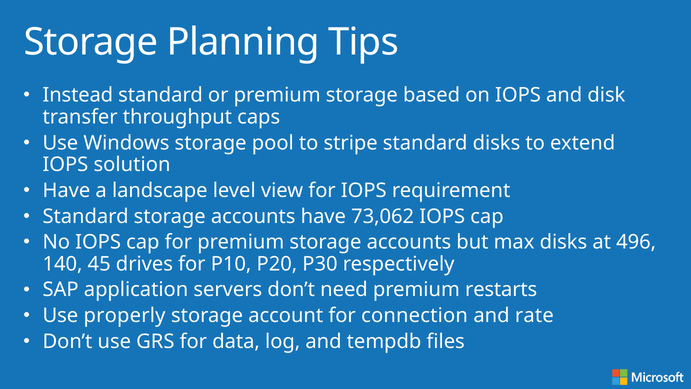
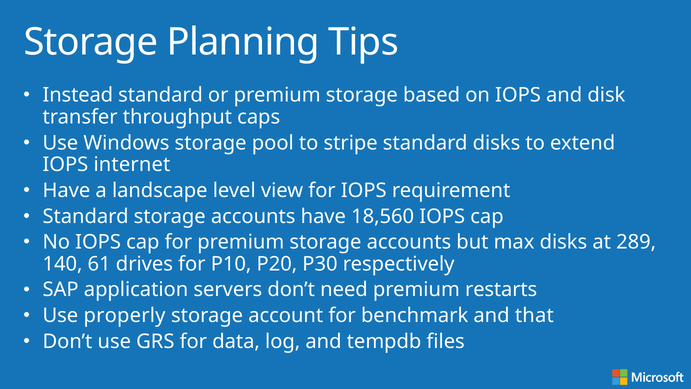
solution: solution -> internet (132, 165)
73,062: 73,062 -> 18,560 (383, 216)
496: 496 -> 289 (636, 242)
45: 45 -> 61 (99, 264)
connection: connection -> benchmark (415, 315)
rate: rate -> that (534, 315)
